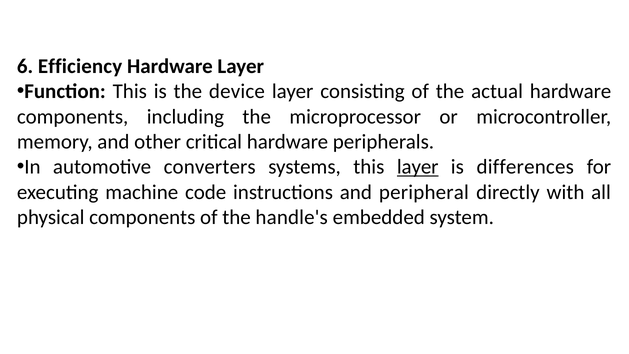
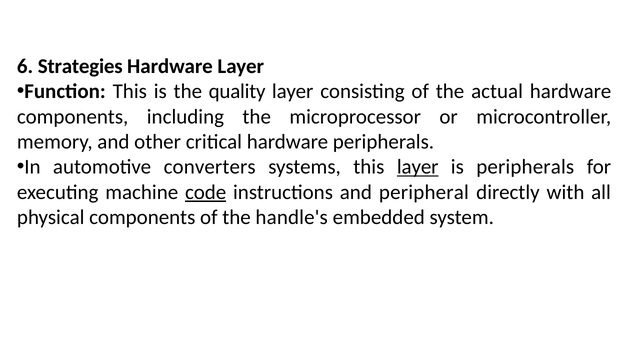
Efficiency: Efficiency -> Strategies (80, 66)
device: device -> quality (237, 91)
is differences: differences -> peripherals (525, 167)
code underline: none -> present (206, 192)
